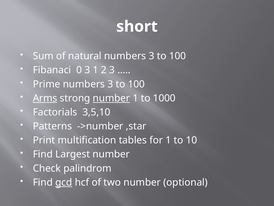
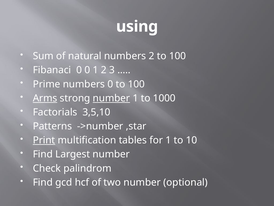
short: short -> using (137, 26)
natural numbers 3: 3 -> 2 (151, 56)
0 3: 3 -> 0 (87, 70)
Prime numbers 3: 3 -> 0 (110, 84)
Print underline: none -> present (44, 140)
gcd underline: present -> none (64, 182)
